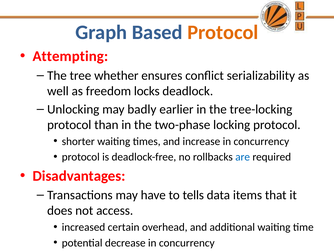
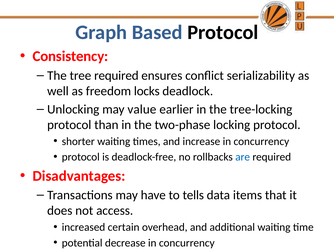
Protocol colour: orange -> black (223, 32)
Attempting: Attempting -> Consistency (70, 56)
tree whether: whether -> required (116, 75)
badly: badly -> value (142, 109)
